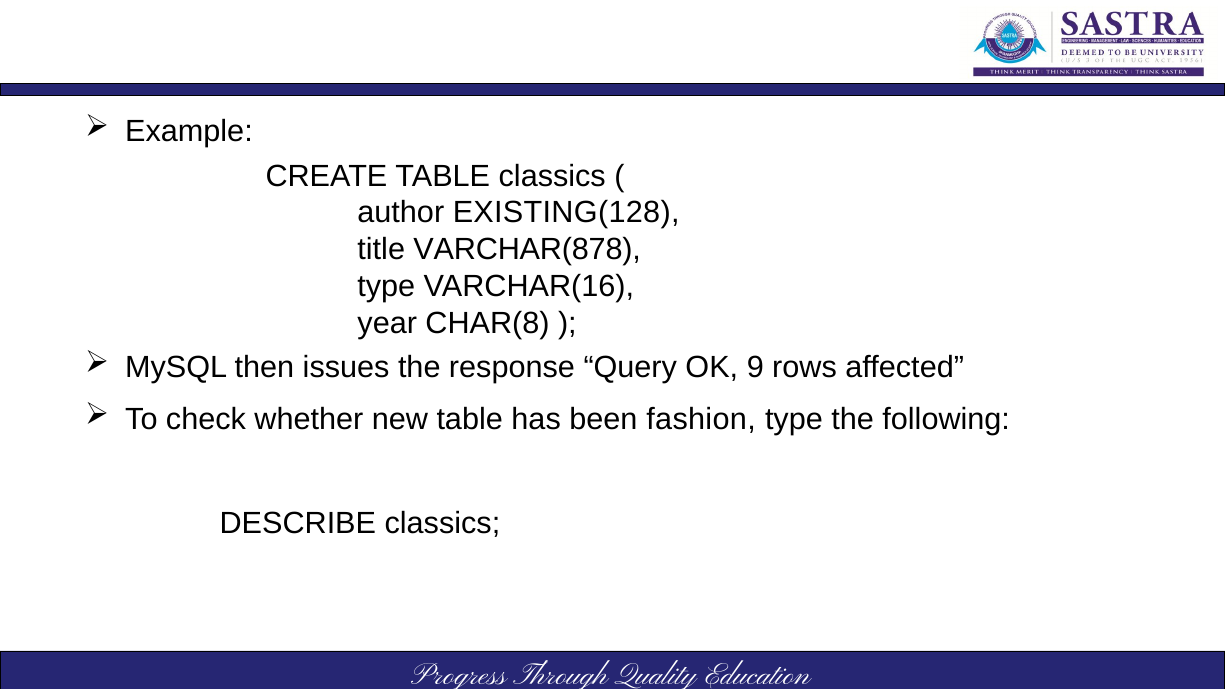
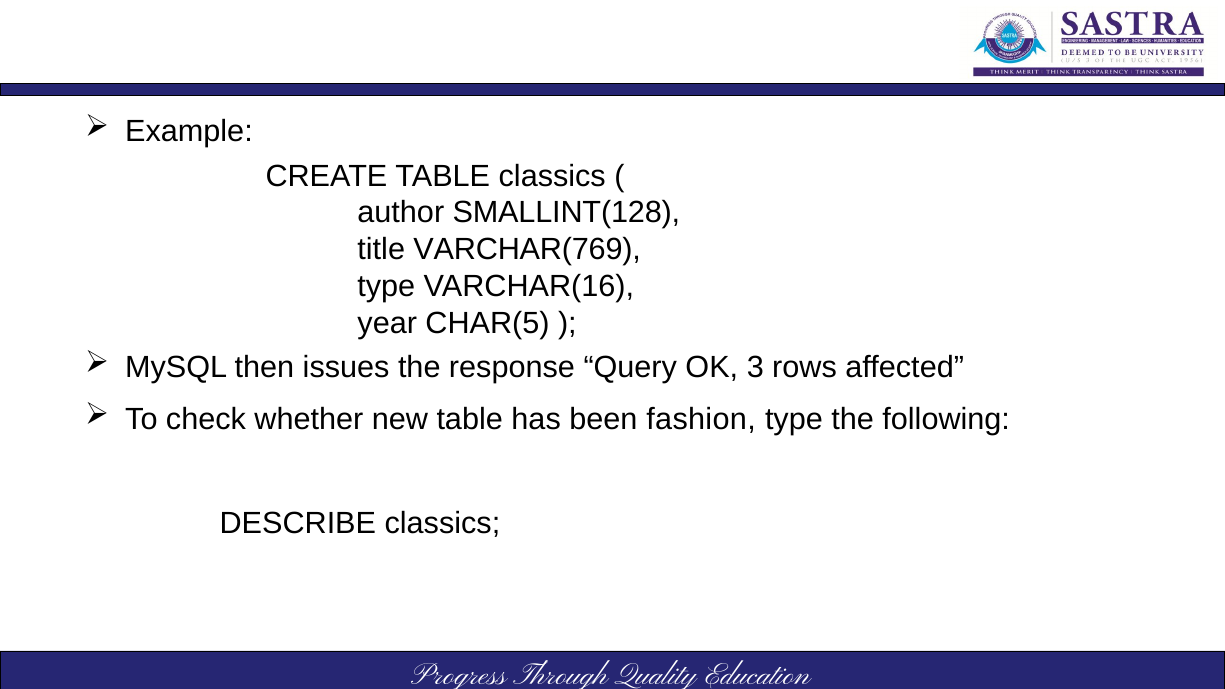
EXISTING(128: EXISTING(128 -> SMALLINT(128 (566, 213)
VARCHAR(878: VARCHAR(878 -> VARCHAR(769 (527, 249)
CHAR(8: CHAR(8 -> CHAR(5 (488, 323)
9: 9 -> 3 (755, 367)
